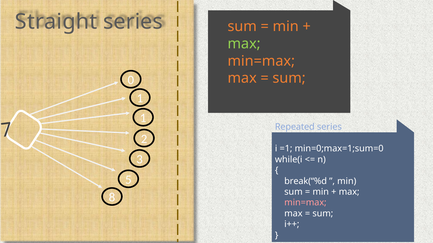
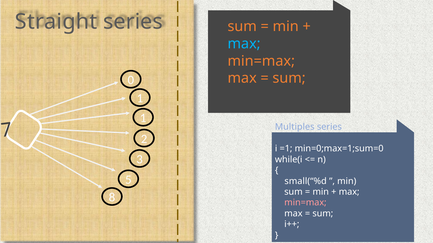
max colour: light green -> light blue (244, 44)
Repeated: Repeated -> Multiples (295, 127)
break(“%d: break(“%d -> small(“%d (306, 181)
